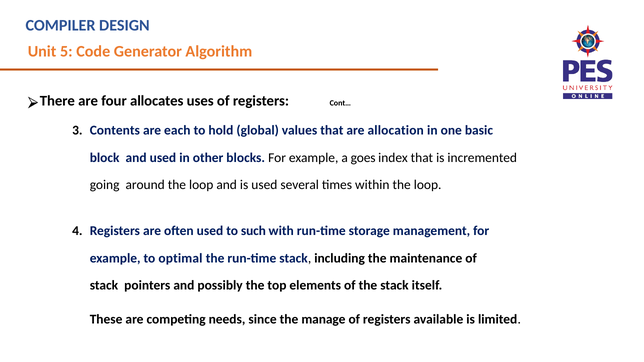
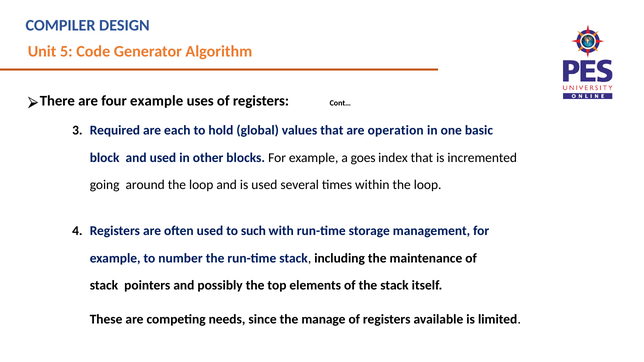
four allocates: allocates -> example (157, 101)
Contents: Contents -> Required (115, 130)
allocation: allocation -> operation (396, 130)
optimal: optimal -> number (181, 258)
